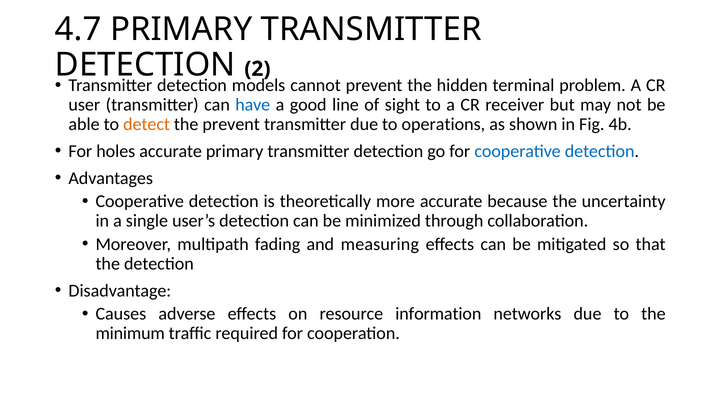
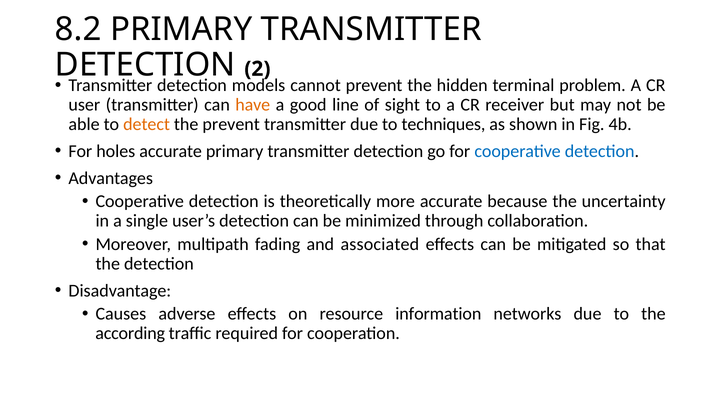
4.7: 4.7 -> 8.2 (78, 29)
have colour: blue -> orange (253, 105)
operations: operations -> techniques (443, 124)
measuring: measuring -> associated (380, 244)
minimum: minimum -> according (130, 333)
